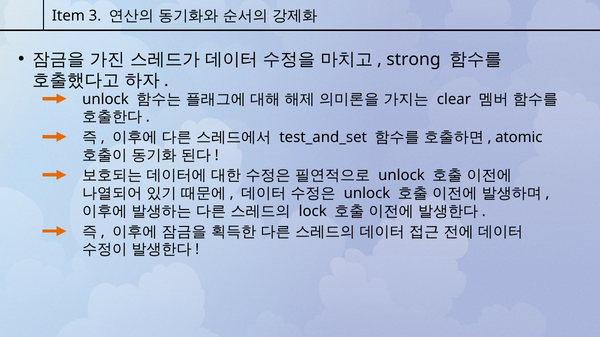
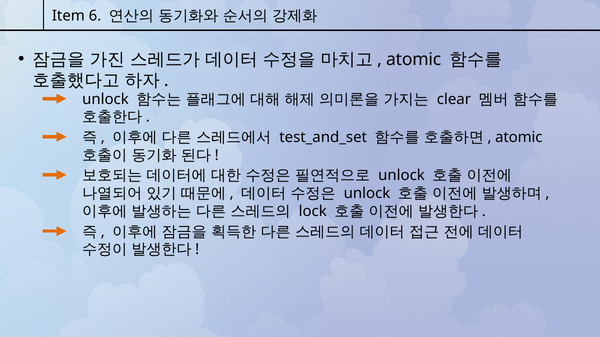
3: 3 -> 6 (95, 16)
strong: strong -> atomic (414, 60)
